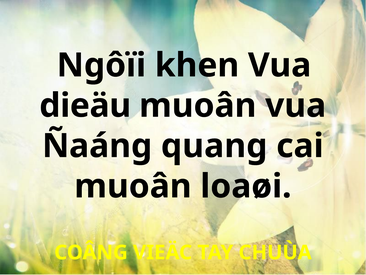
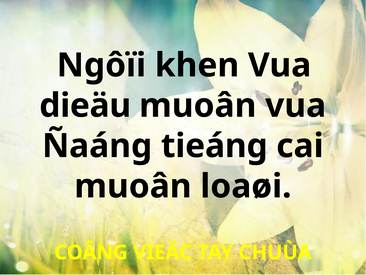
quang: quang -> tieáng (214, 146)
